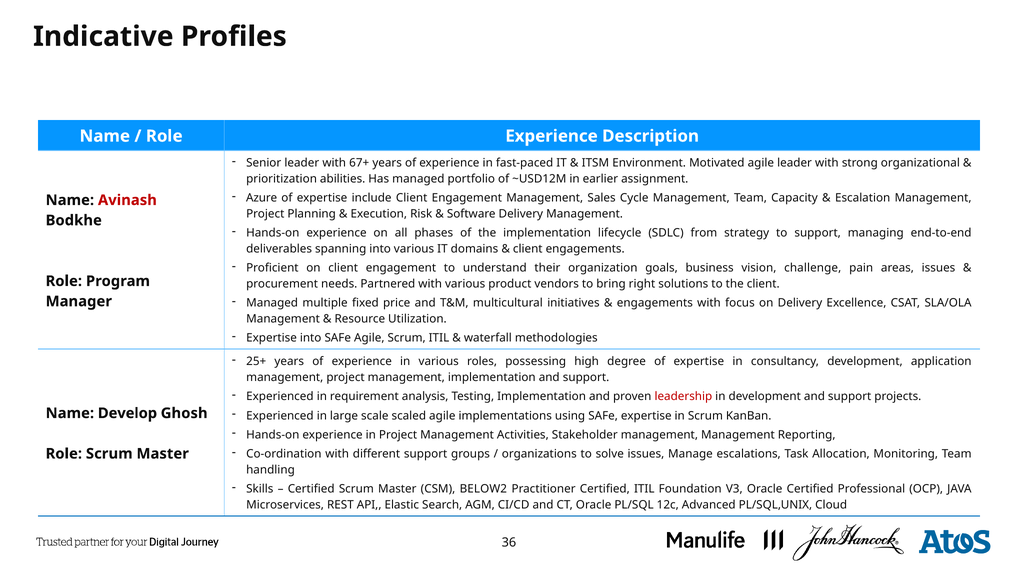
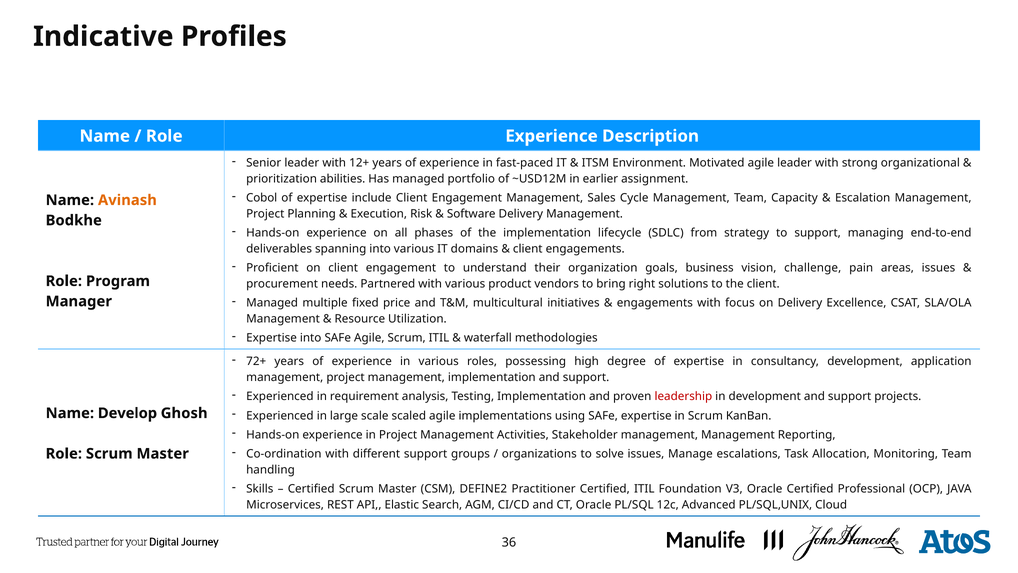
67+: 67+ -> 12+ (359, 163)
Azure: Azure -> Cobol (262, 198)
Avinash colour: red -> orange (127, 200)
25+: 25+ -> 72+ (256, 361)
BELOW2: BELOW2 -> DEFINE2 (483, 489)
